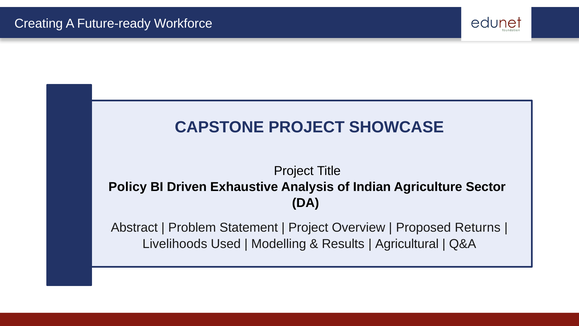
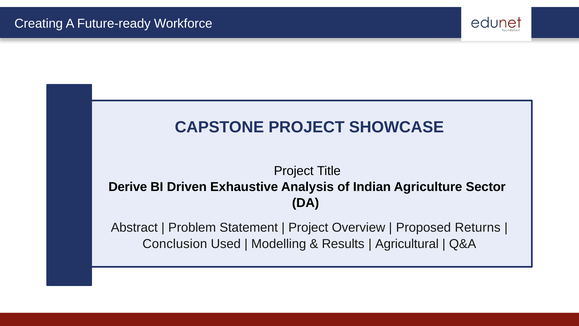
Policy: Policy -> Derive (128, 187)
Livelihoods: Livelihoods -> Conclusion (175, 244)
